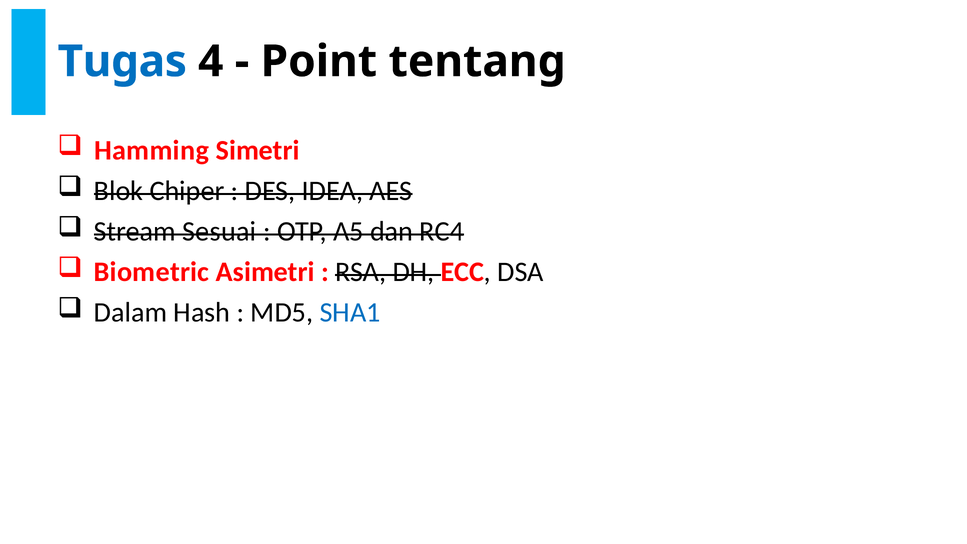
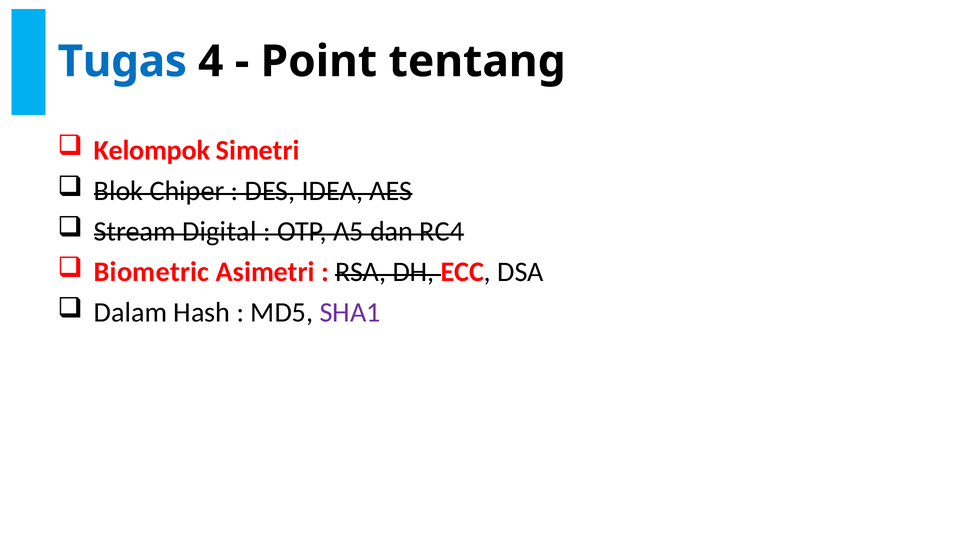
Hamming: Hamming -> Kelompok (152, 150)
Sesuai: Sesuai -> Digital (219, 231)
SHA1 colour: blue -> purple (350, 312)
